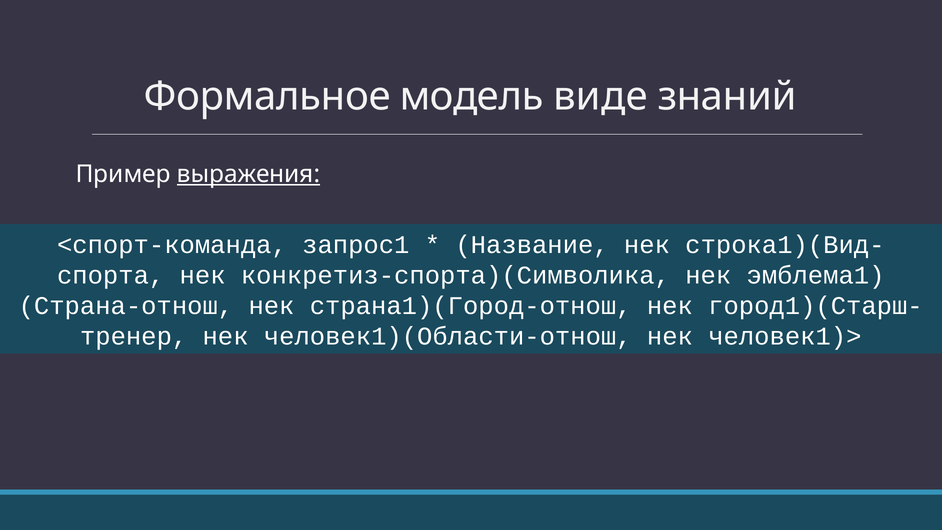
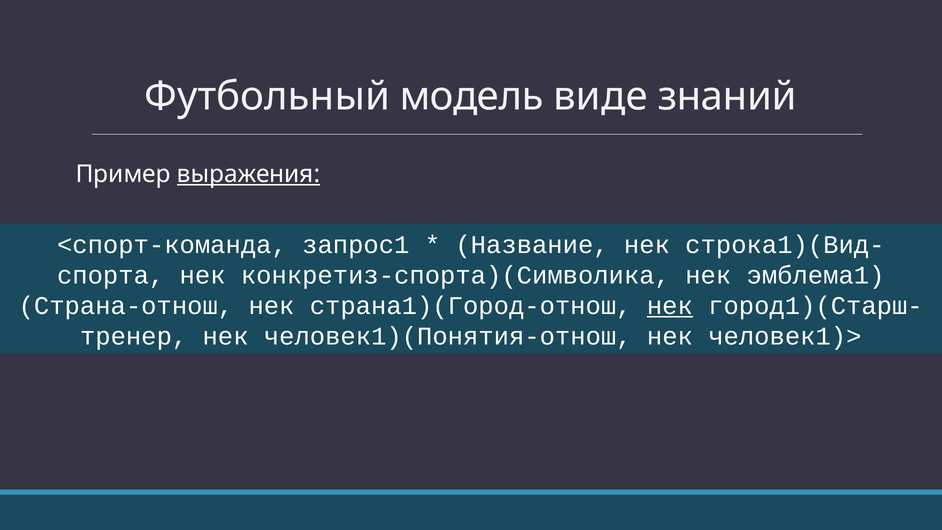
Формальное: Формальное -> Футбольный (267, 97)
нек underline: none -> present (670, 306)
человек1)(Области-отнош: человек1)(Области-отнош -> человек1)(Понятия-отнош (448, 336)
